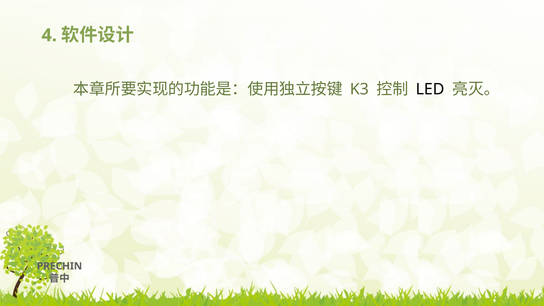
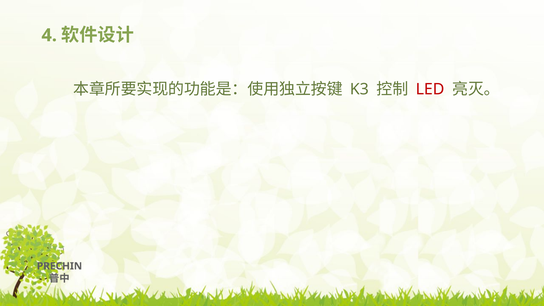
LED colour: black -> red (430, 89)
